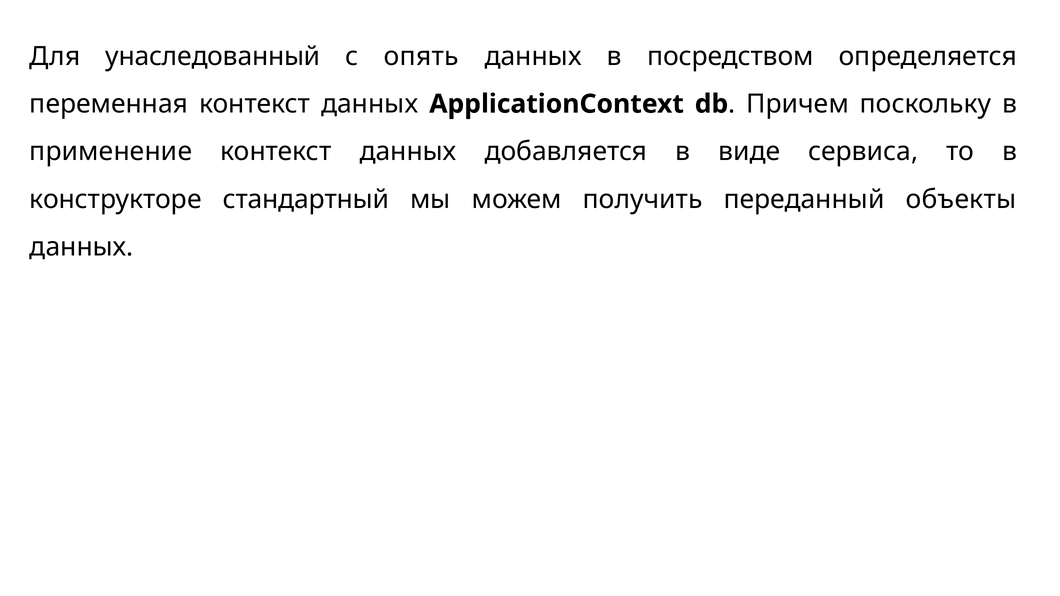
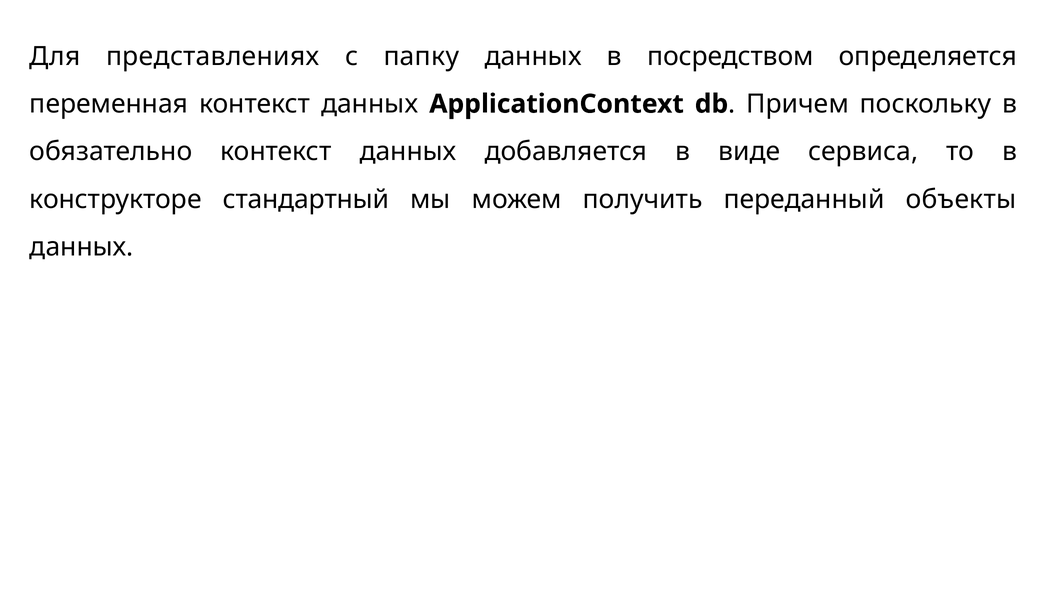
унаследованный: унаследованный -> представлениях (213, 56)
опять: опять -> папку (421, 56)
применение: применение -> обязательно (111, 152)
